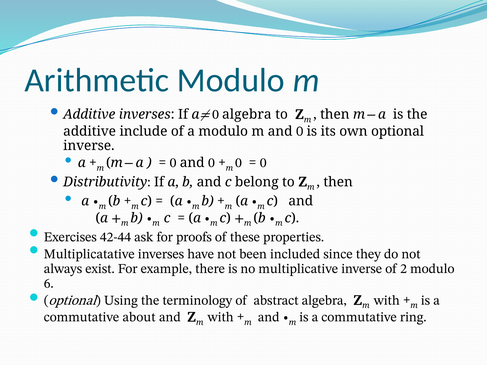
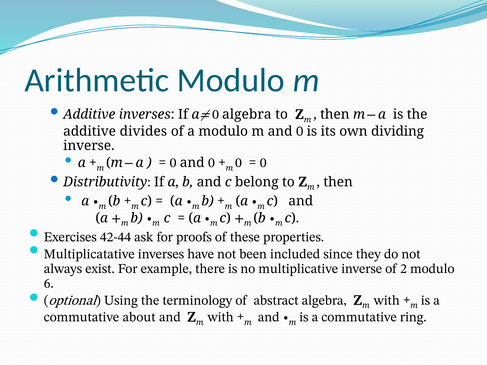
include: include -> divides (143, 131)
optional: optional -> dividing (398, 131)
